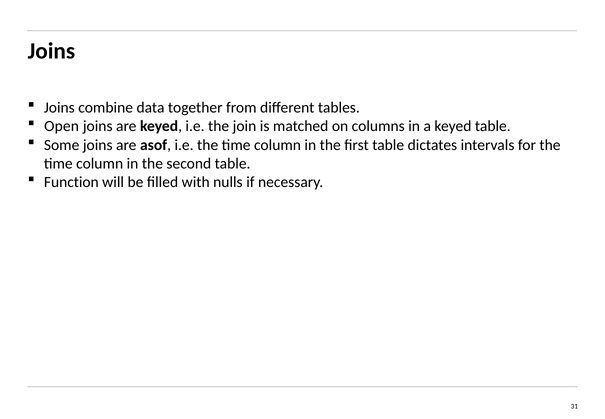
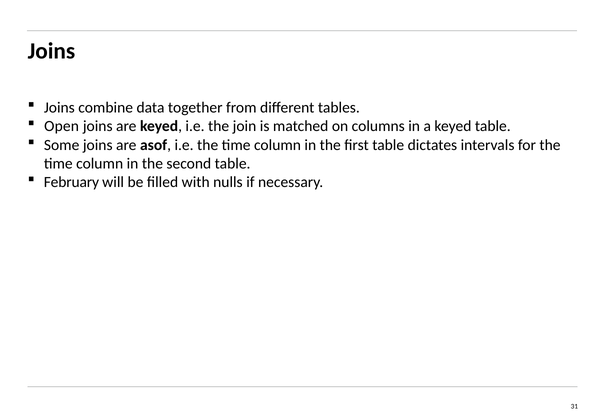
Function: Function -> February (71, 182)
